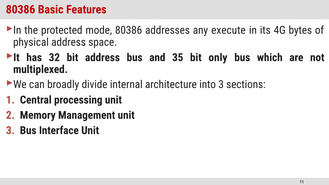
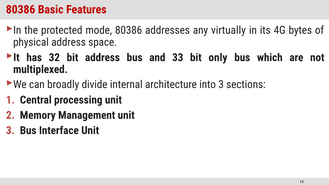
execute: execute -> virtually (228, 30)
35: 35 -> 33 (178, 58)
